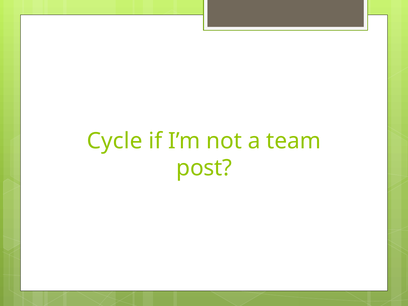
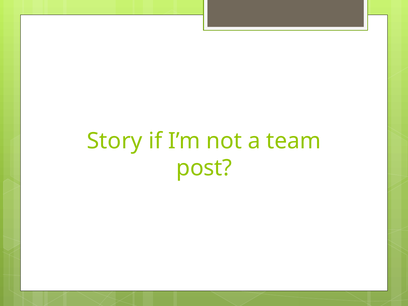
Cycle: Cycle -> Story (115, 141)
